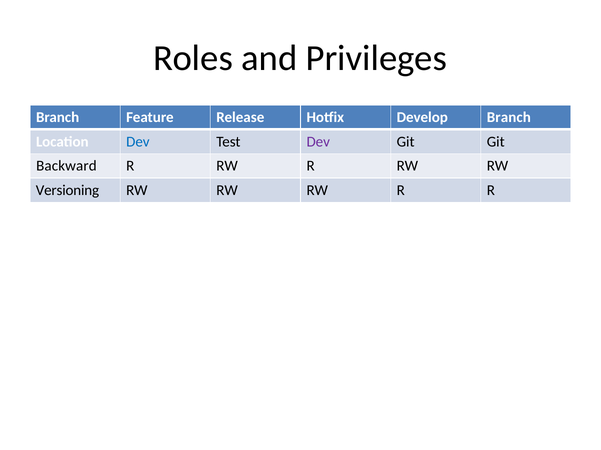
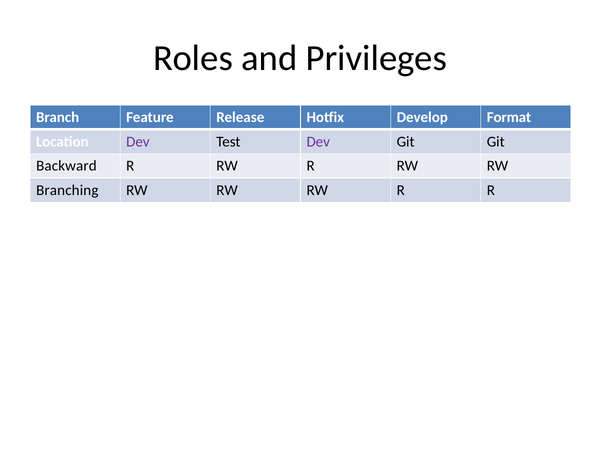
Develop Branch: Branch -> Format (509, 118)
Dev colour: blue -> purple (138, 142)
Versioning: Versioning -> Branching (67, 191)
